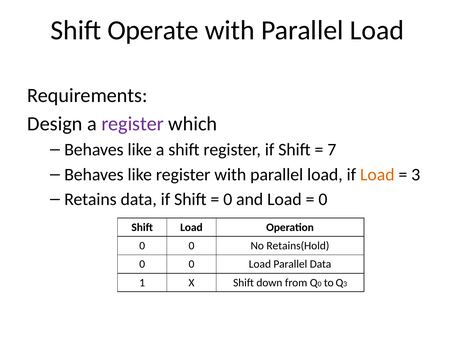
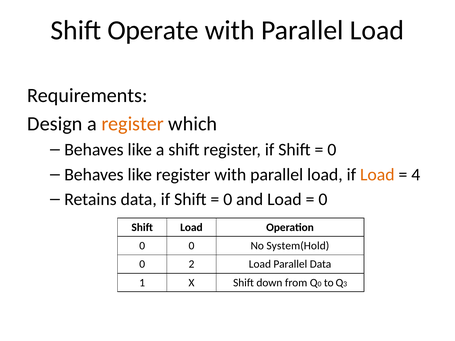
register colour: purple -> orange (133, 124)
7: 7 -> 0 (332, 150)
3: 3 -> 4 (416, 175)
Retains(Hold: Retains(Hold -> System(Hold (298, 246)
0: 0 -> 2 (191, 264)
